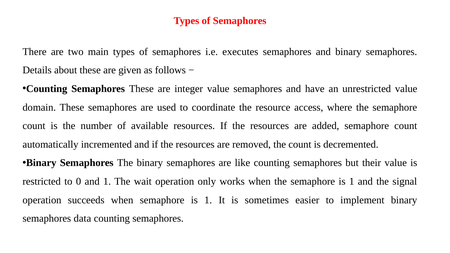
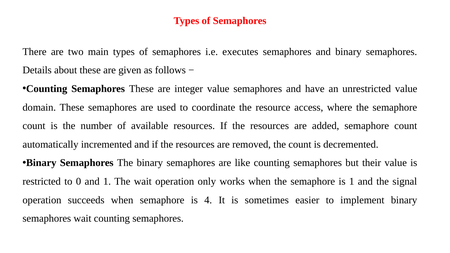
when semaphore is 1: 1 -> 4 (208, 200)
semaphores data: data -> wait (83, 219)
